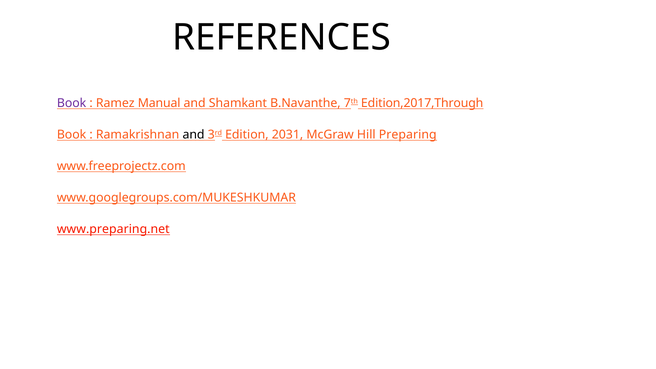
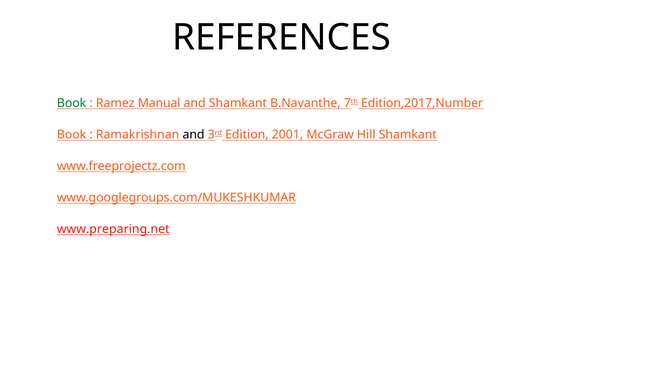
Book colour: purple -> green (72, 103)
Edition,2017,Through: Edition,2017,Through -> Edition,2017,Number (422, 103)
2031: 2031 -> 2001 (287, 135)
Hill Preparing: Preparing -> Shamkant (408, 135)
